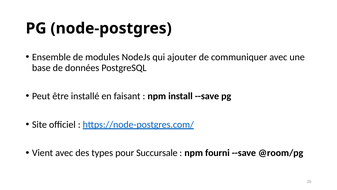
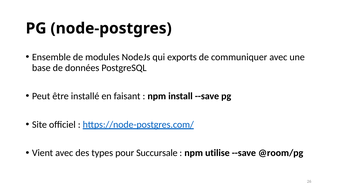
ajouter: ajouter -> exports (182, 57)
fourni: fourni -> utilise (217, 153)
